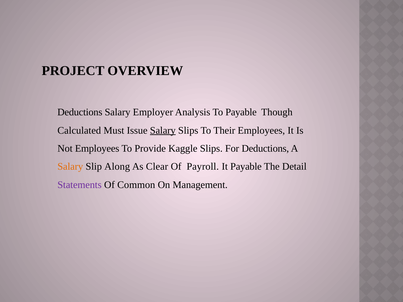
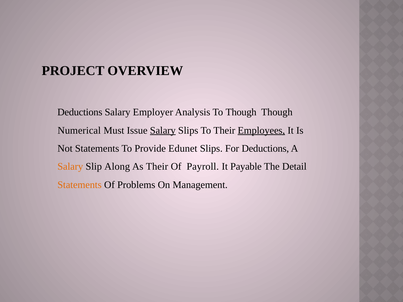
To Payable: Payable -> Though (241, 112)
Calculated: Calculated -> Numerical (79, 131)
Employees underline: none -> present (261, 131)
Not Employees: Employees -> Statements (97, 149)
Kaggle: Kaggle -> Edunet (183, 149)
As Clear: Clear -> Their (157, 167)
Statements colour: purple -> orange (80, 185)
Common: Common -> Problems (136, 185)
